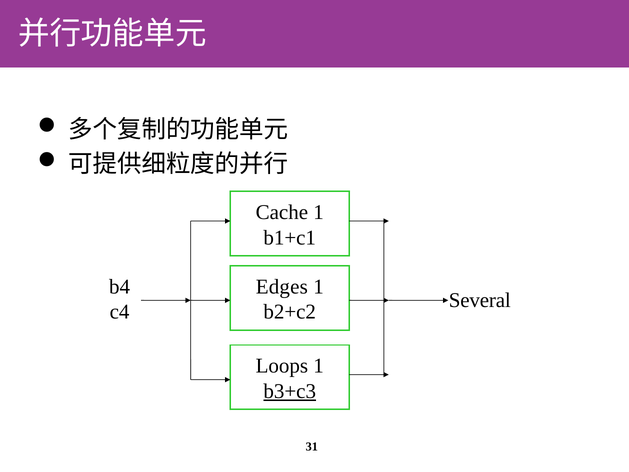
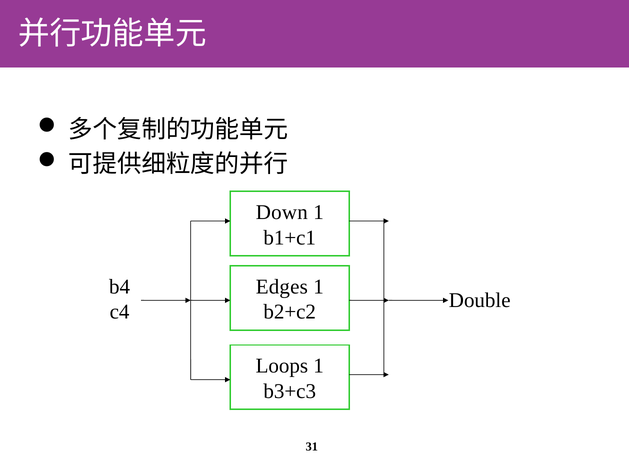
Cache: Cache -> Down (282, 212)
Several: Several -> Double (480, 300)
b3+c3 underline: present -> none (290, 391)
